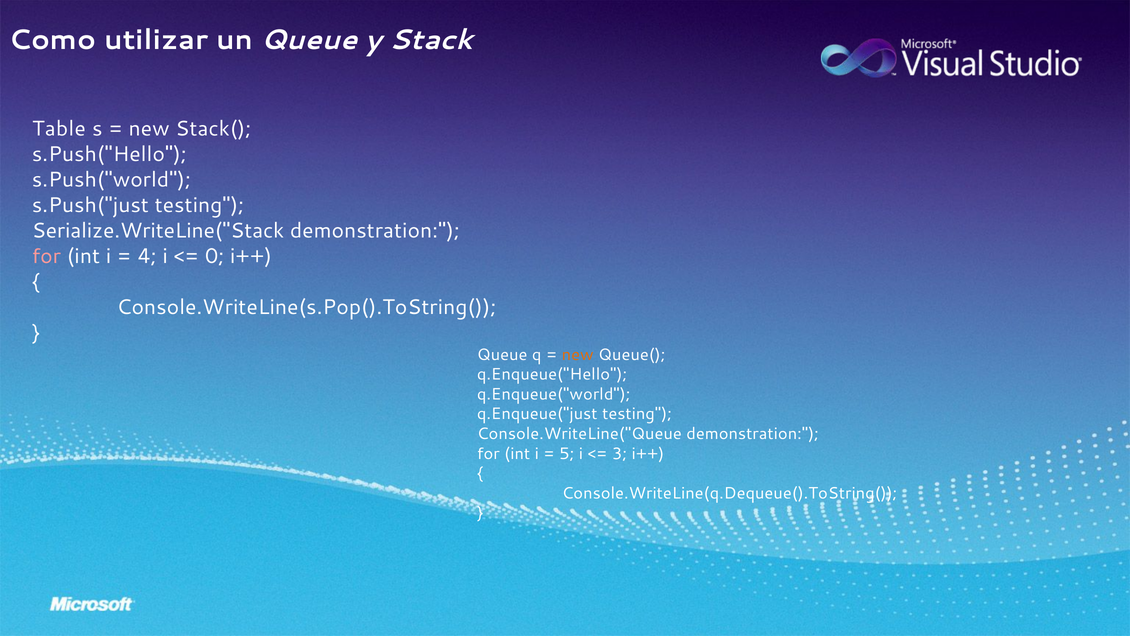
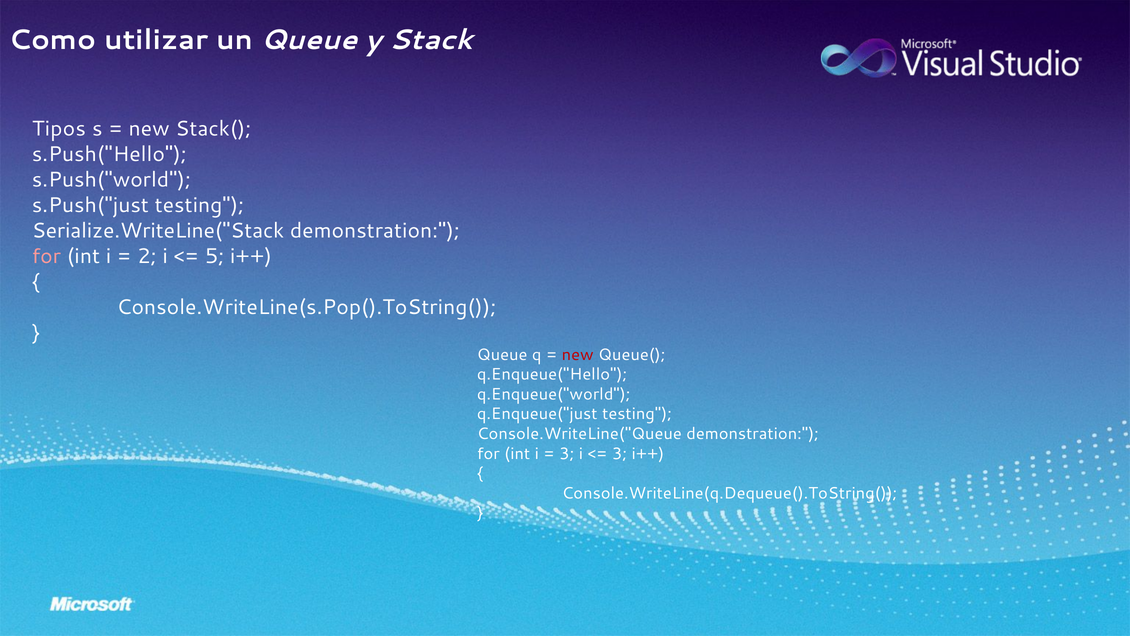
Table: Table -> Tipos (59, 129)
4: 4 -> 2 (147, 256)
0: 0 -> 5 (215, 256)
new colour: orange -> red (578, 354)
5: 5 -> 3 (567, 453)
